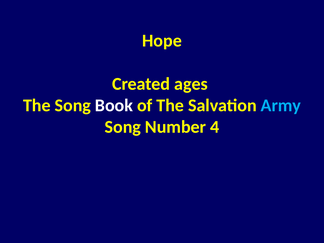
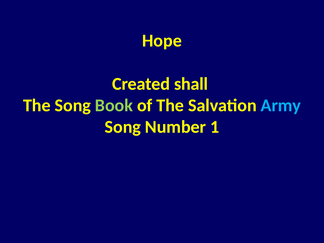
ages: ages -> shall (191, 84)
Book colour: white -> light green (114, 105)
4: 4 -> 1 (215, 127)
